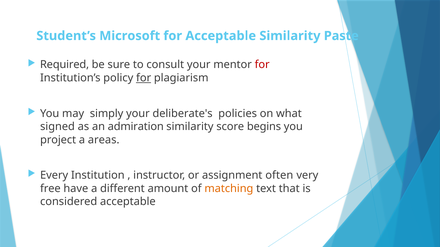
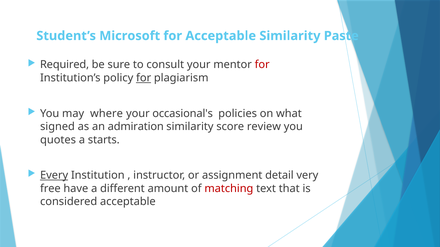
simply: simply -> where (107, 114)
deliberate's: deliberate's -> occasional's (183, 114)
begins: begins -> review (264, 127)
project: project -> quotes (58, 140)
areas: areas -> starts (104, 140)
Every underline: none -> present (54, 176)
often: often -> detail (279, 176)
matching colour: orange -> red (229, 189)
